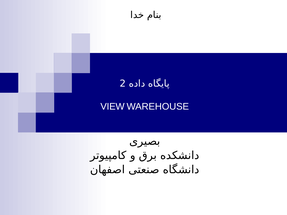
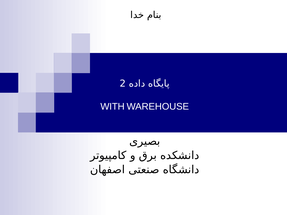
VIEW: VIEW -> WITH (112, 107)
